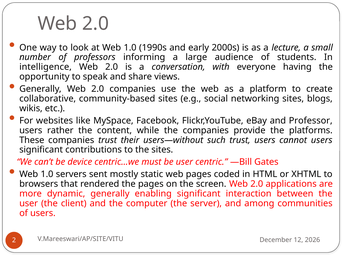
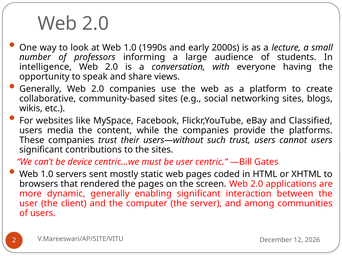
Professor: Professor -> Classified (311, 121)
rather: rather -> media (60, 131)
